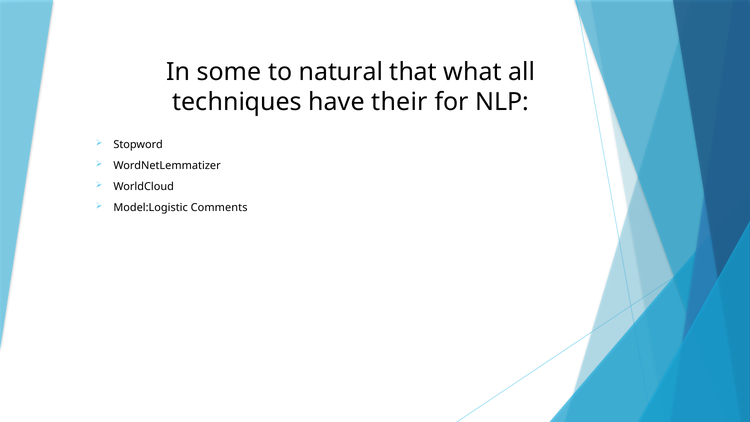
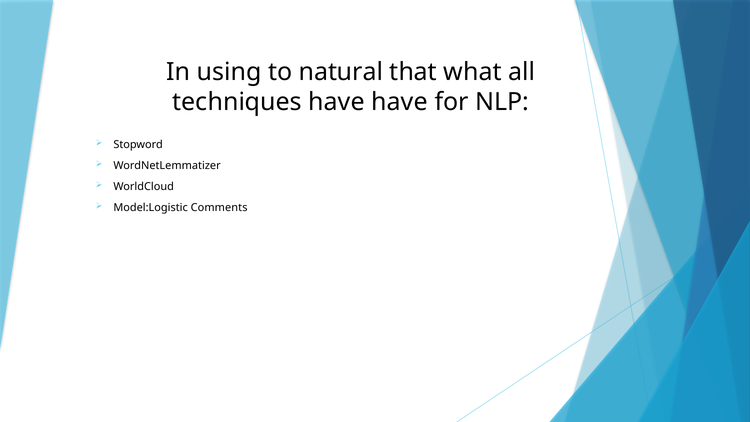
some: some -> using (229, 72)
have their: their -> have (400, 102)
